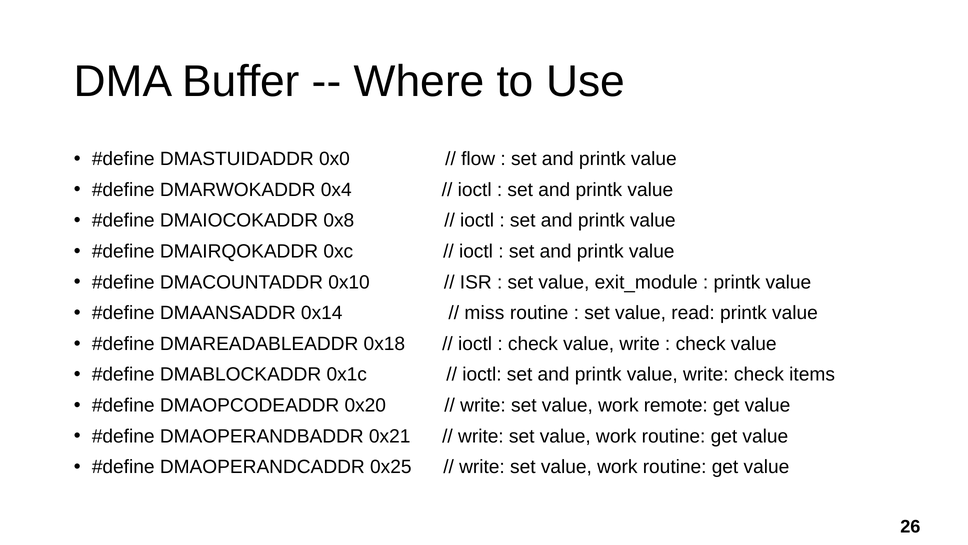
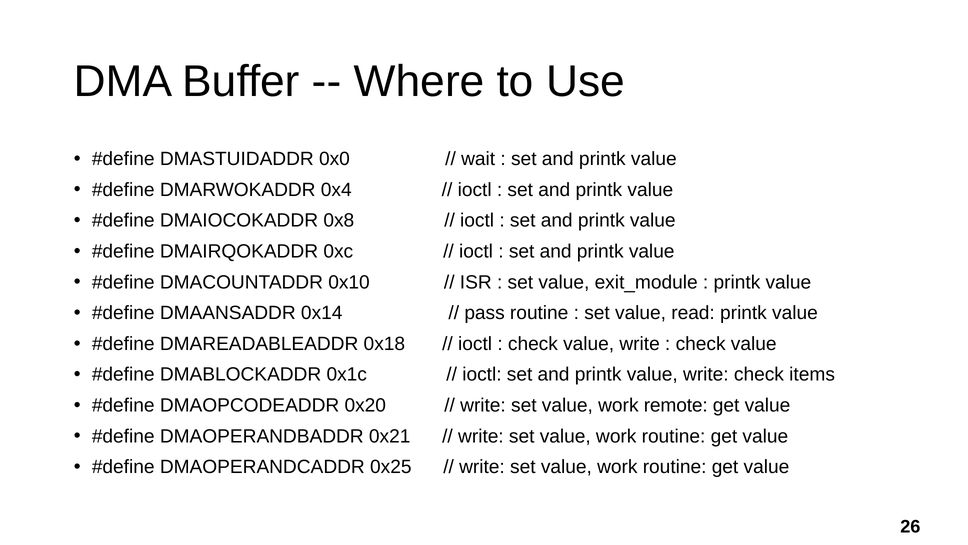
flow: flow -> wait (478, 159)
miss: miss -> pass (485, 313)
